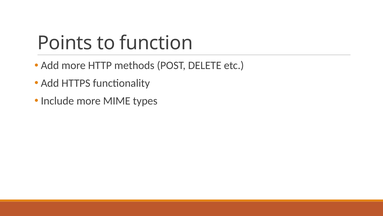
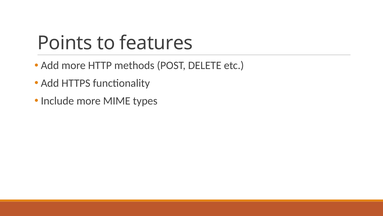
function: function -> features (156, 43)
